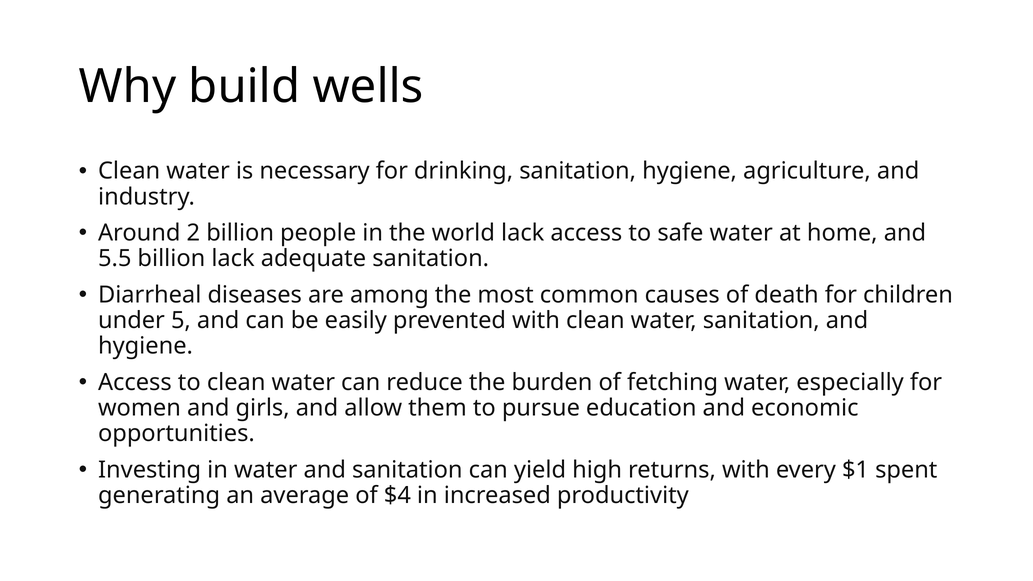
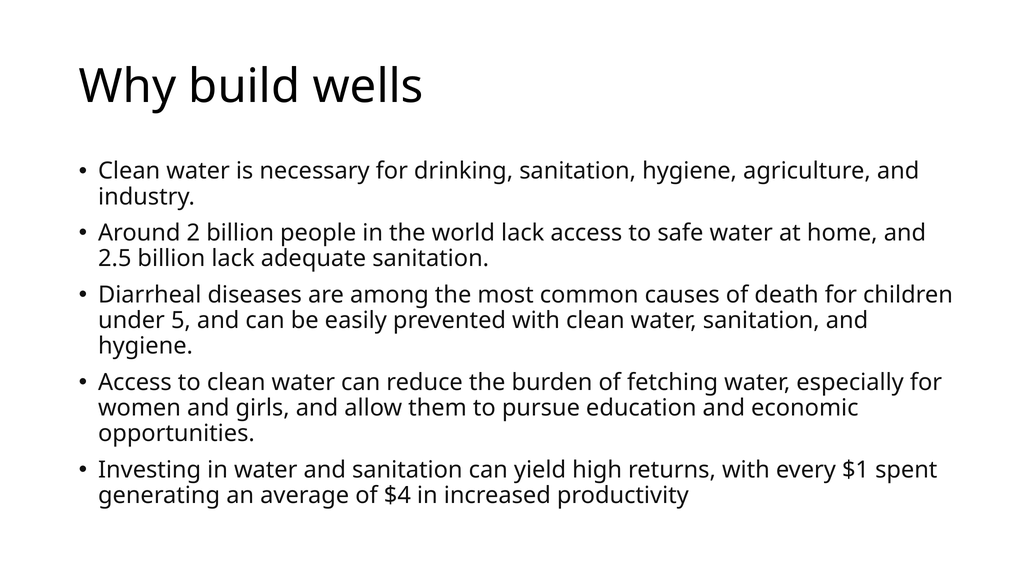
5.5: 5.5 -> 2.5 (115, 259)
